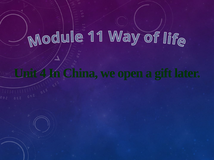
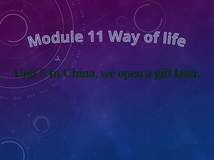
4: 4 -> 5 (43, 73)
